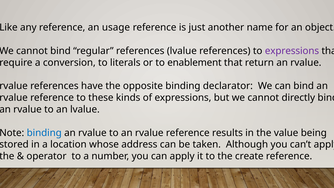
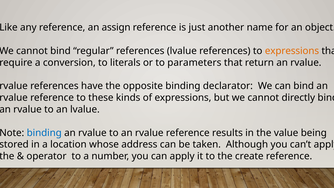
usage: usage -> assign (116, 27)
expressions colour: purple -> orange (292, 51)
enablement: enablement -> parameters (194, 63)
